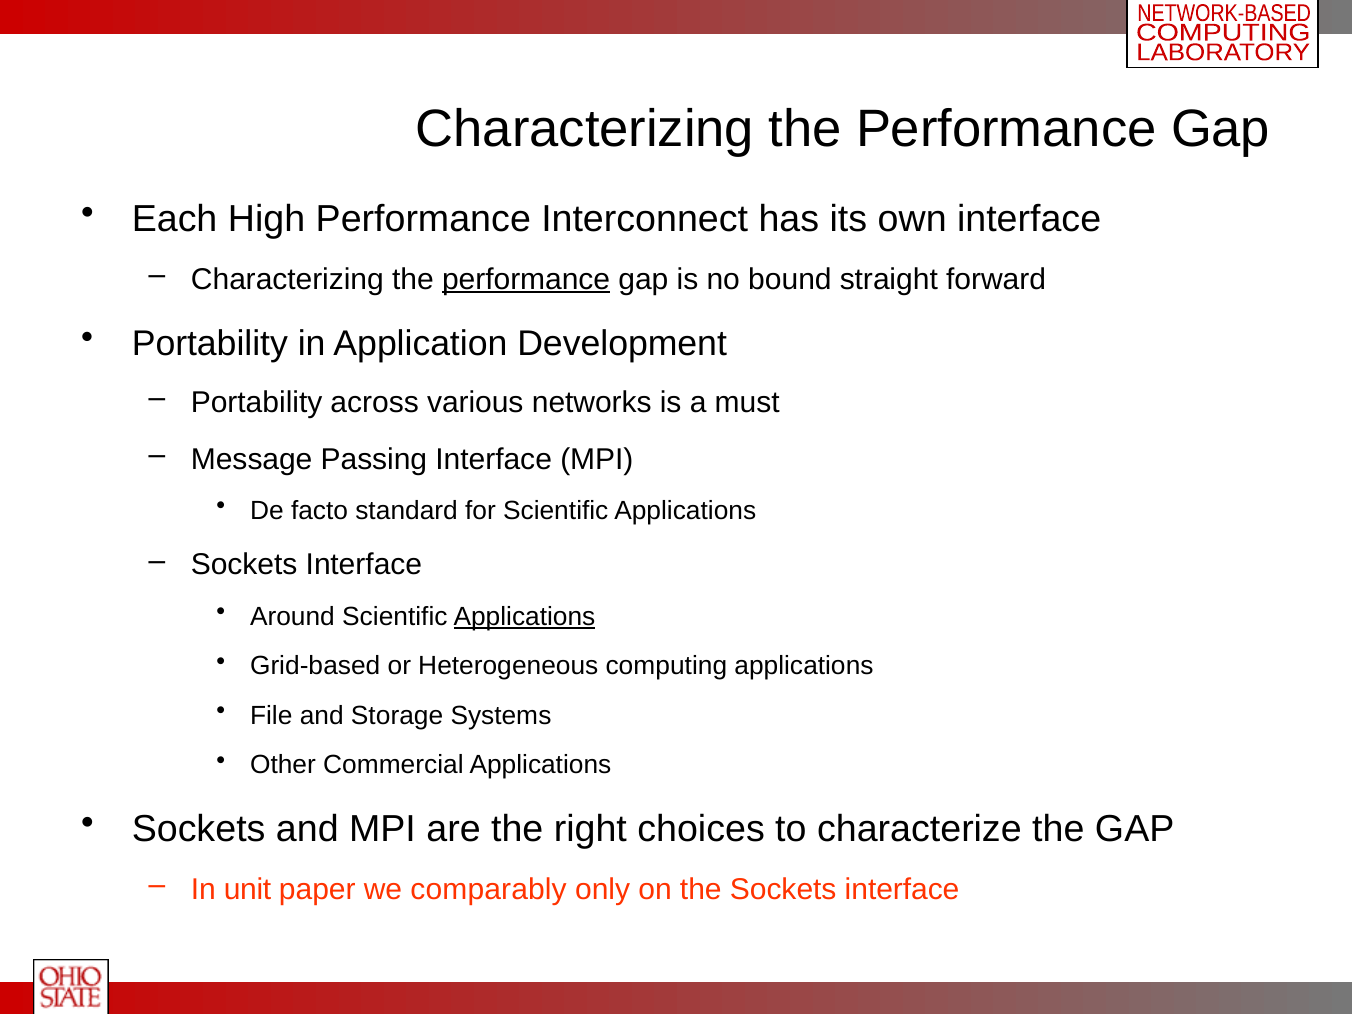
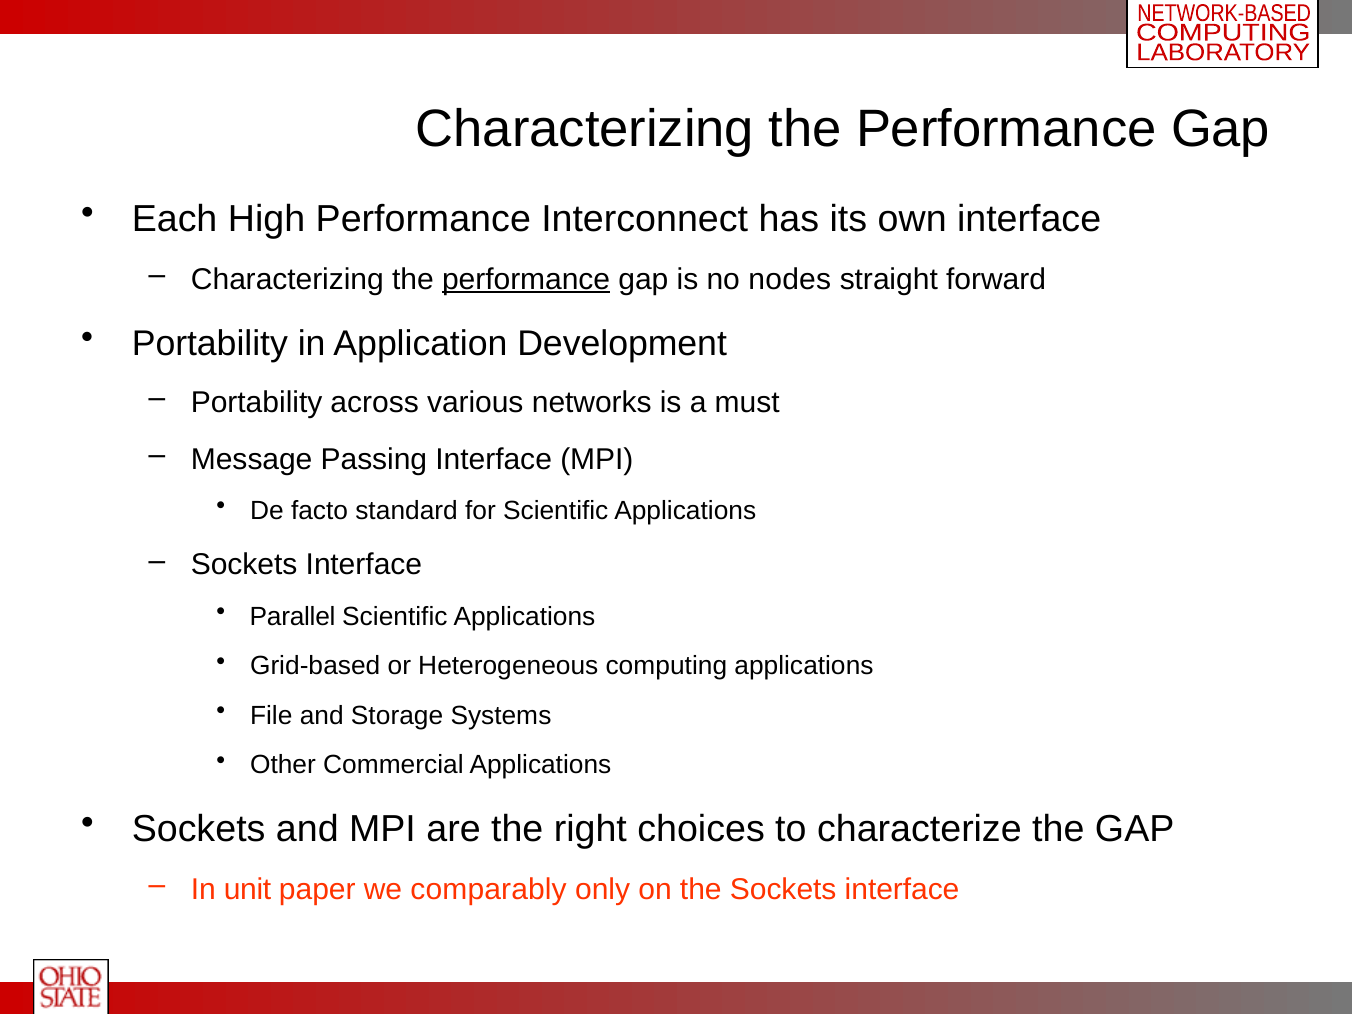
bound: bound -> nodes (790, 279)
Around: Around -> Parallel (293, 616)
Applications underline: present -> none (524, 616)
